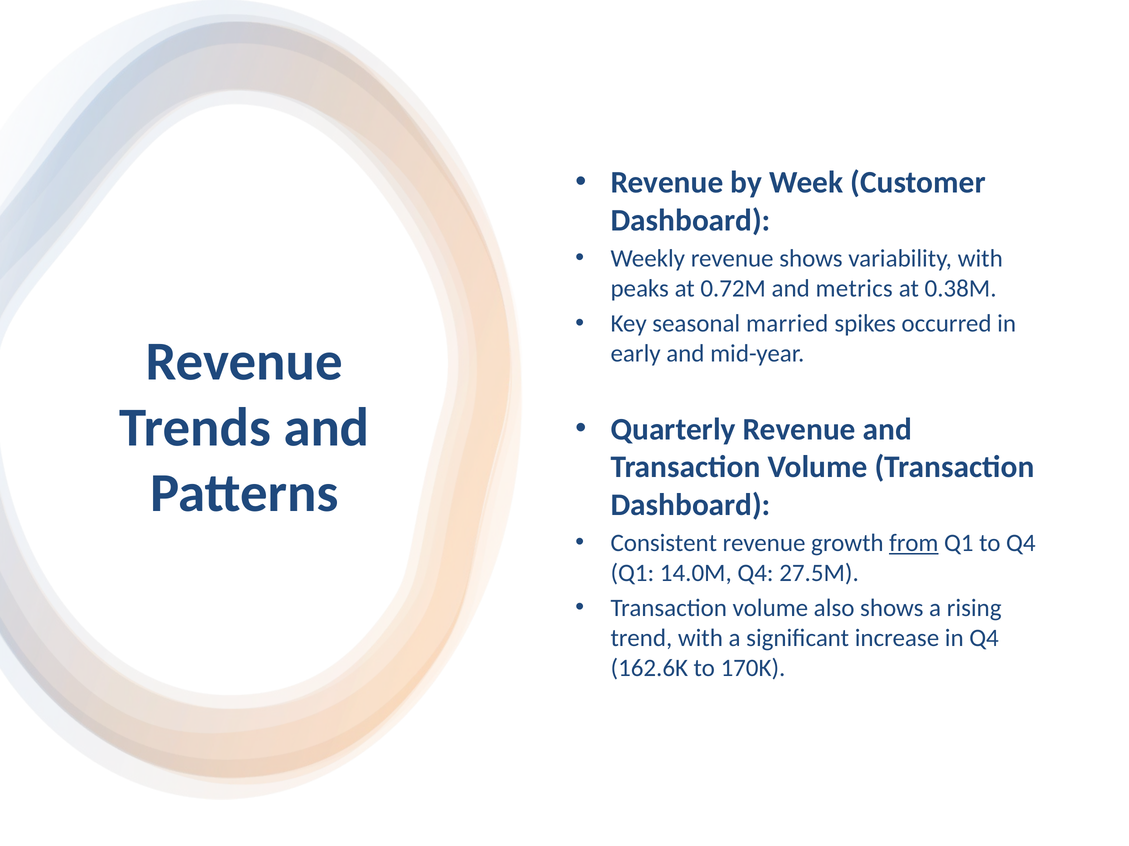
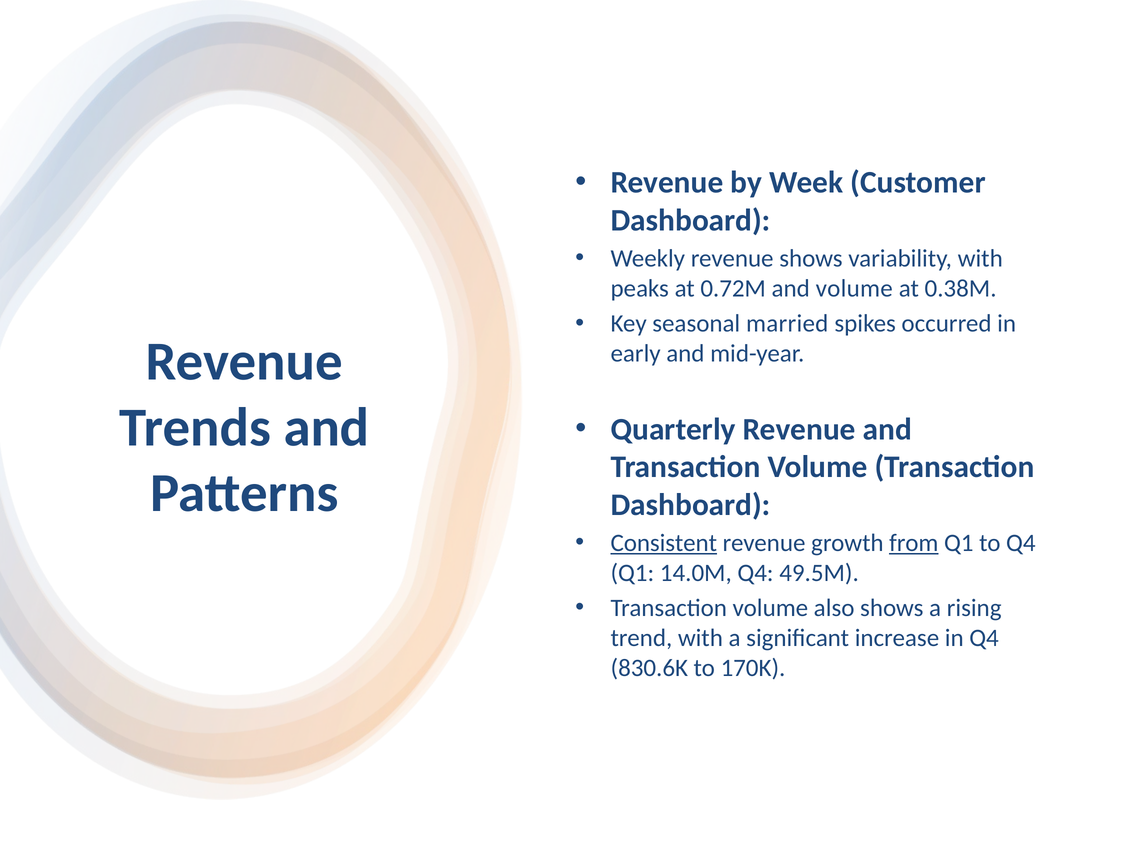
and metrics: metrics -> volume (854, 289)
Consistent underline: none -> present (664, 544)
27.5M: 27.5M -> 49.5M (819, 574)
162.6K: 162.6K -> 830.6K (649, 669)
